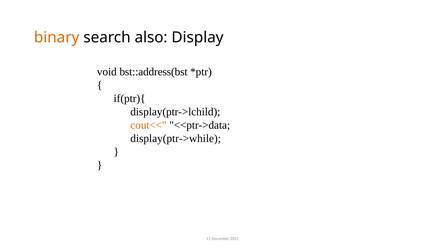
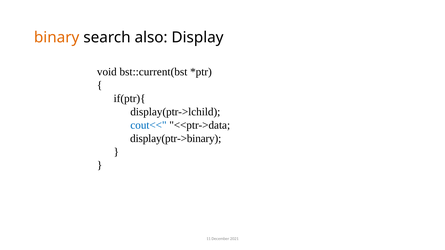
bst::address(bst: bst::address(bst -> bst::current(bst (153, 72)
cout<< colour: orange -> blue (148, 125)
display(ptr->while: display(ptr->while -> display(ptr->binary (176, 139)
